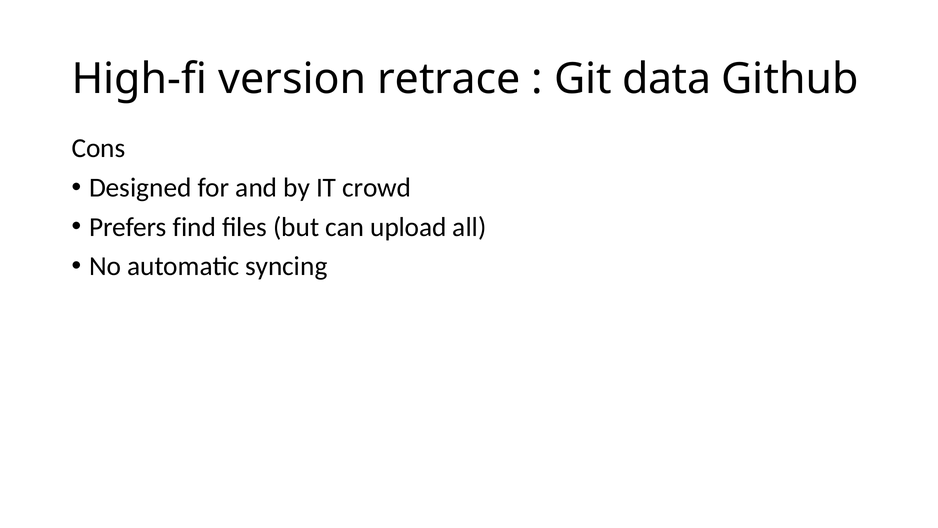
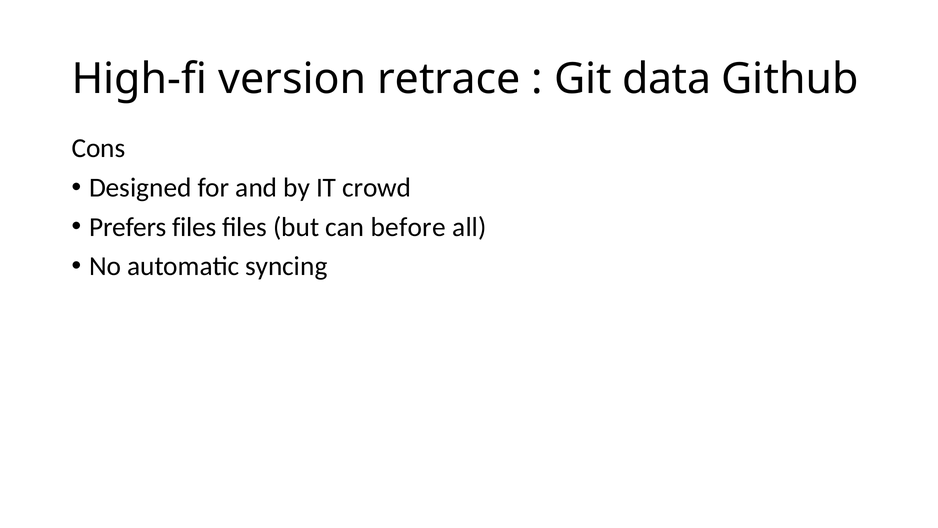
Prefers find: find -> files (194, 227)
upload: upload -> before (408, 227)
